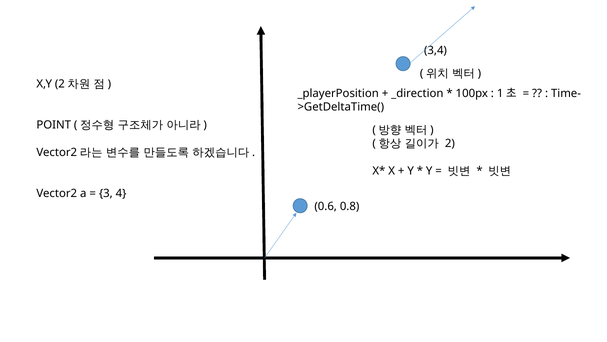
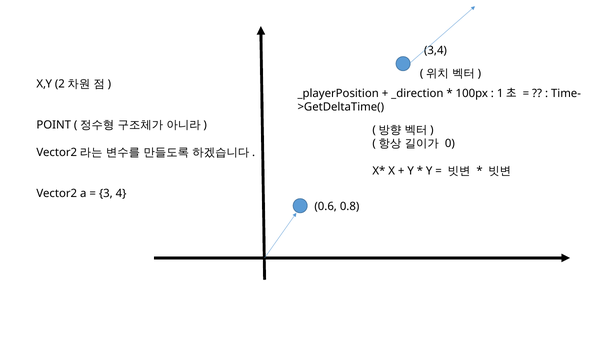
2: 2 -> 0 (450, 143)
